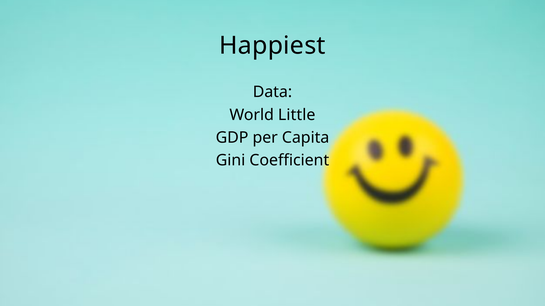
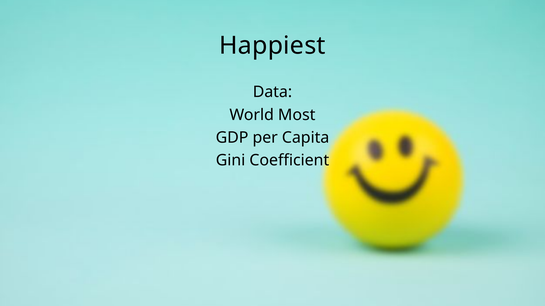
Little: Little -> Most (297, 115)
